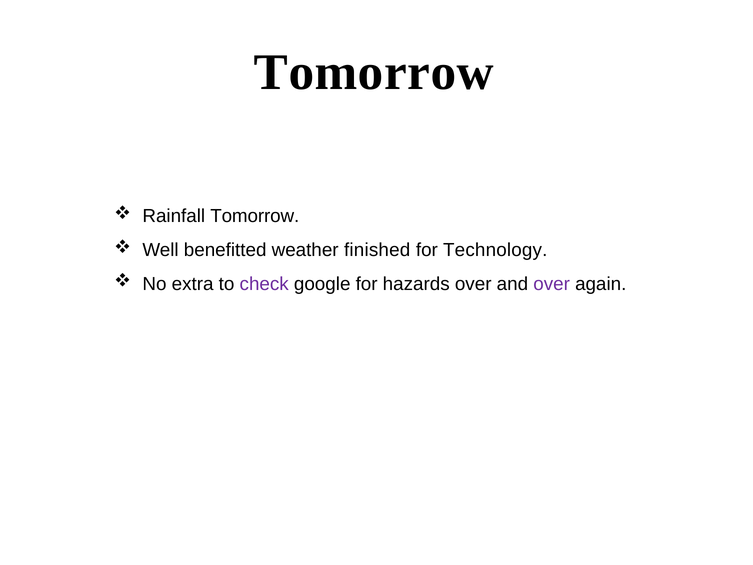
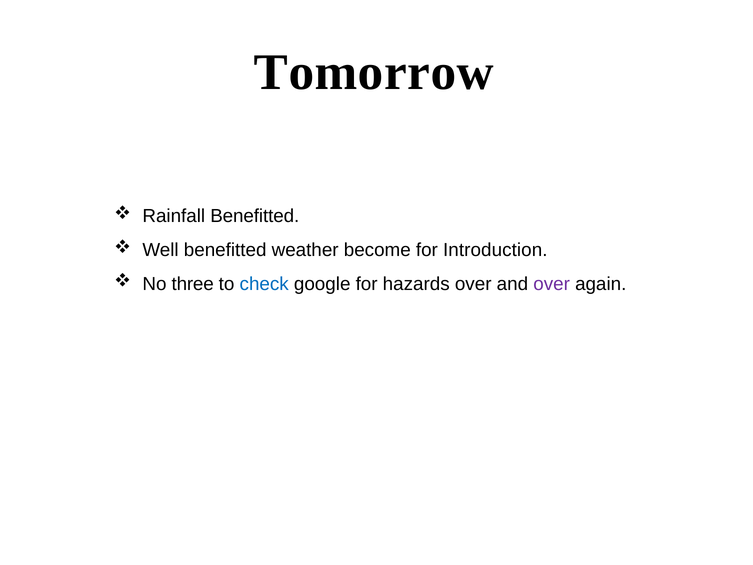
Rainfall Tomorrow: Tomorrow -> Benefitted (255, 216)
finished: finished -> become (377, 250)
Technology: Technology -> Introduction (495, 250)
extra: extra -> three (193, 284)
check colour: purple -> blue (264, 284)
